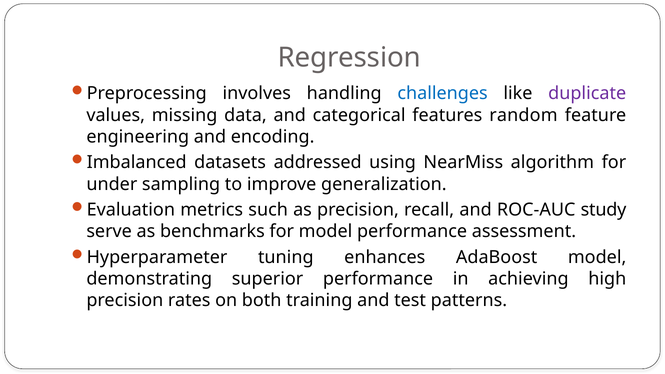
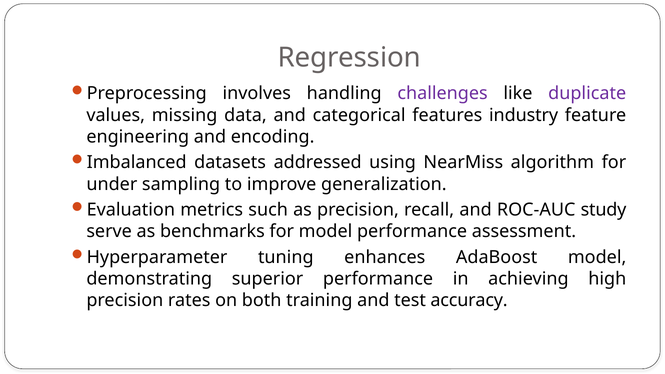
challenges colour: blue -> purple (443, 94)
random: random -> industry (524, 115)
patterns: patterns -> accuracy (469, 301)
